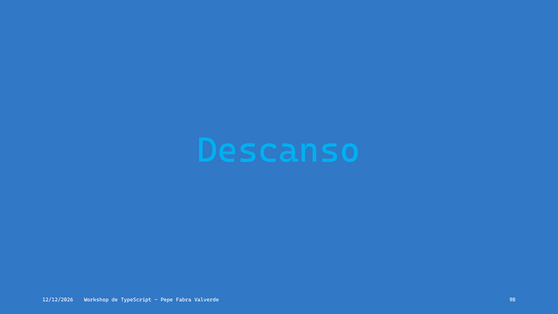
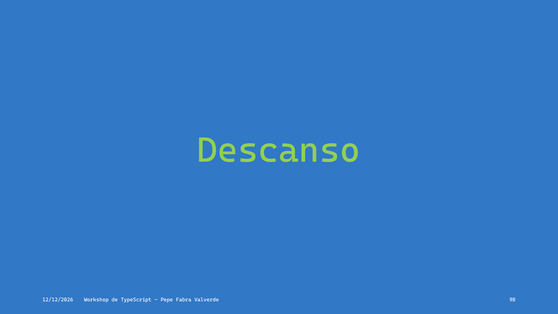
Descanso colour: light blue -> light green (279, 150)
